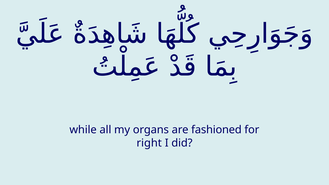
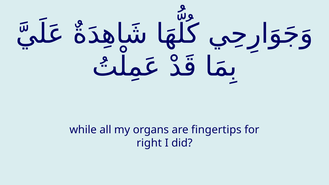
fashioned: fashioned -> fingertips (216, 130)
